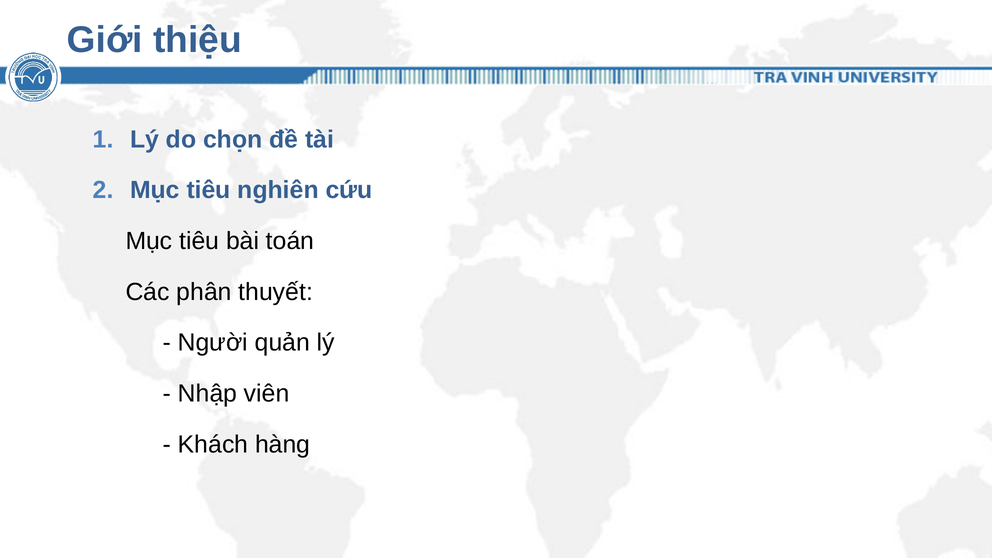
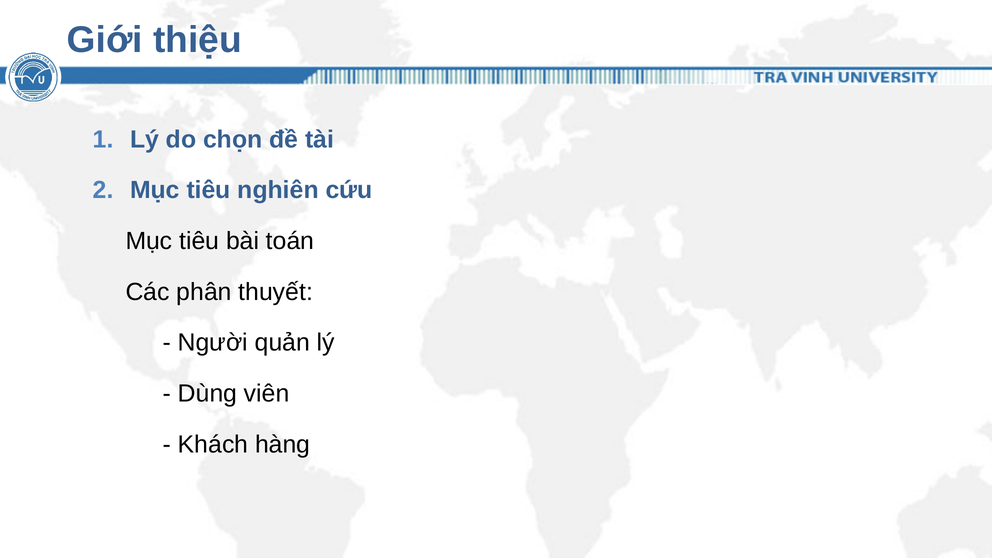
Nhập: Nhập -> Dùng (207, 394)
